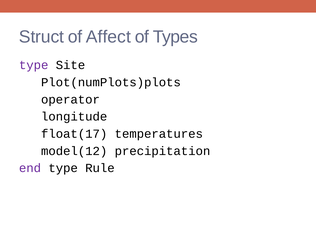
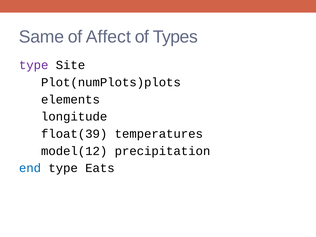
Struct: Struct -> Same (42, 37)
operator: operator -> elements (70, 99)
float(17: float(17 -> float(39 (74, 134)
end colour: purple -> blue (30, 168)
Rule: Rule -> Eats (100, 168)
